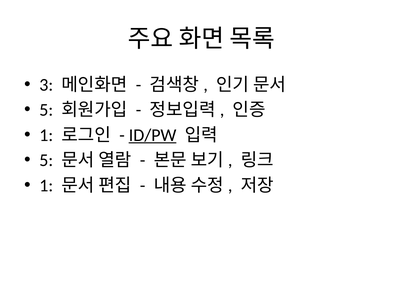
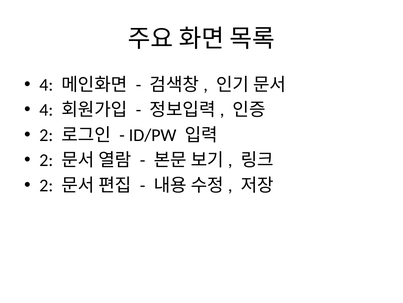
3: 3 -> 4 (46, 85)
5: 5 -> 4 (46, 110)
1: 1 -> 2 (46, 135)
ID/PW underline: present -> none (153, 135)
5: 5 -> 2 (46, 160)
1: 1 -> 2 (46, 185)
